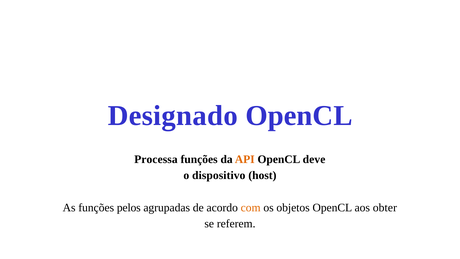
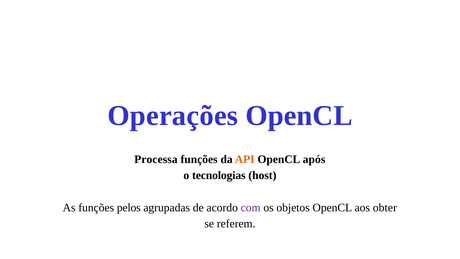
Designado: Designado -> Operações (173, 115)
deve: deve -> após (314, 159)
dispositivo: dispositivo -> tecnologias (219, 175)
com colour: orange -> purple (251, 207)
